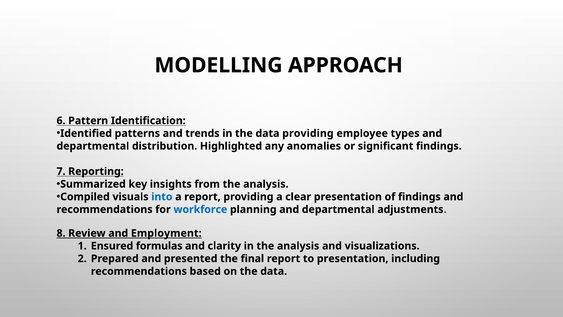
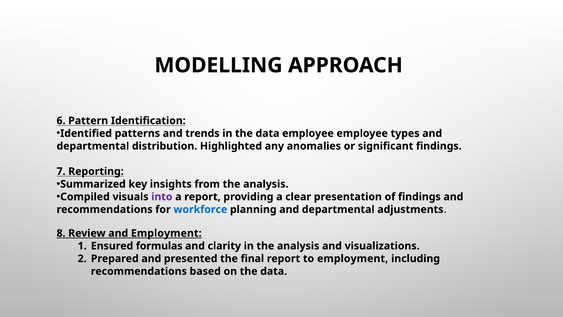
data providing: providing -> employee (308, 133)
into colour: blue -> purple (162, 197)
to presentation: presentation -> employment (353, 258)
